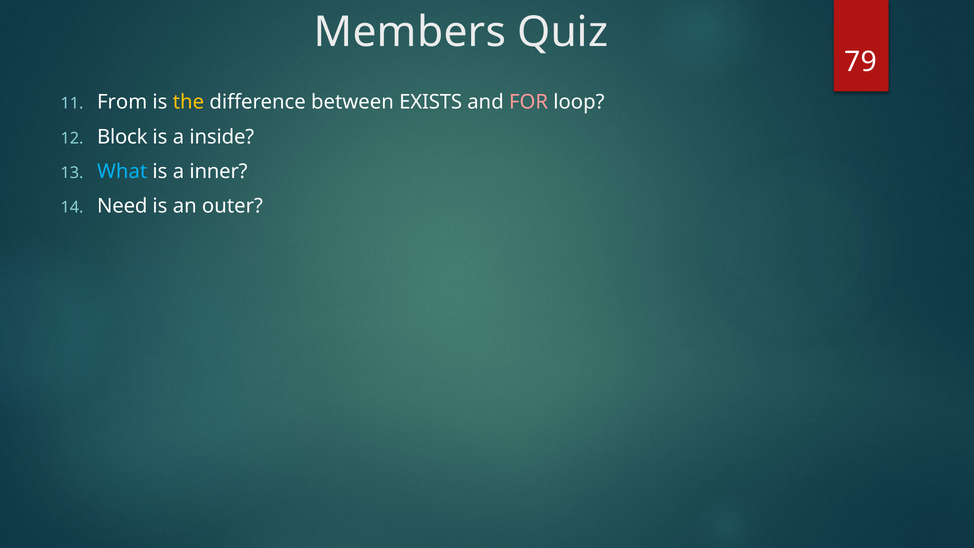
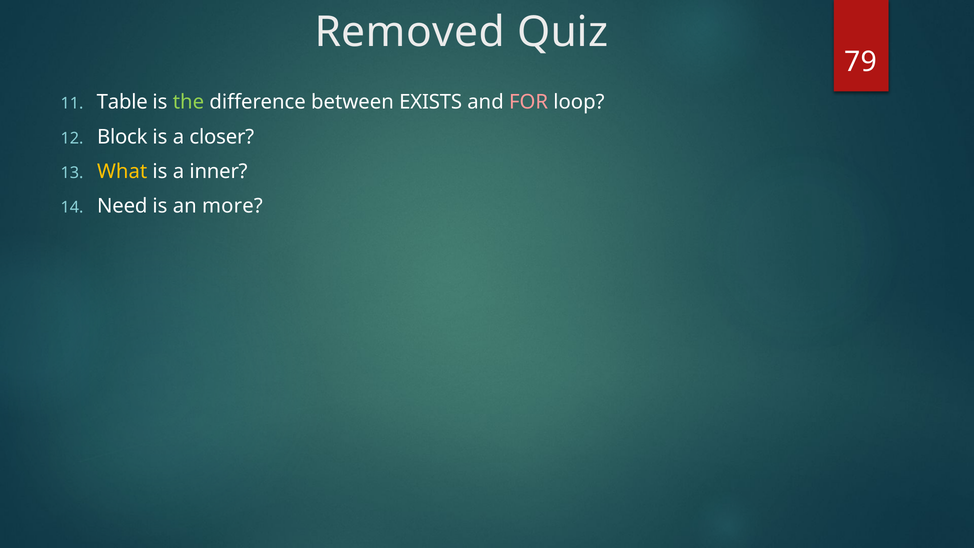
Members: Members -> Removed (410, 32)
From: From -> Table (122, 102)
the colour: yellow -> light green (188, 102)
inside: inside -> closer (222, 137)
What colour: light blue -> yellow (122, 171)
outer: outer -> more (232, 206)
